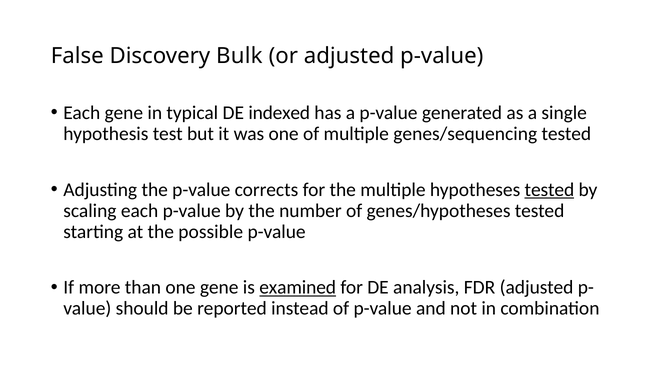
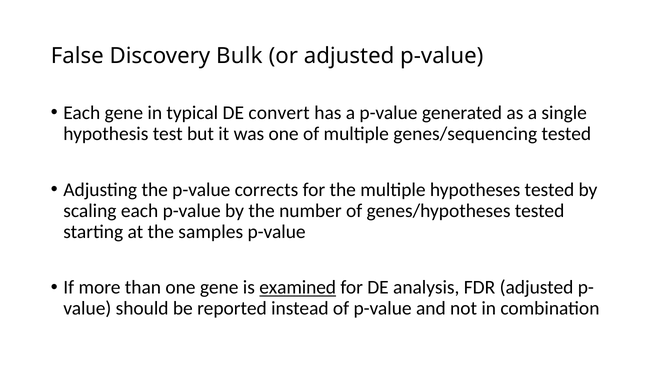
indexed: indexed -> convert (279, 113)
tested underline: present -> none (549, 190)
possible: possible -> samples (211, 232)
